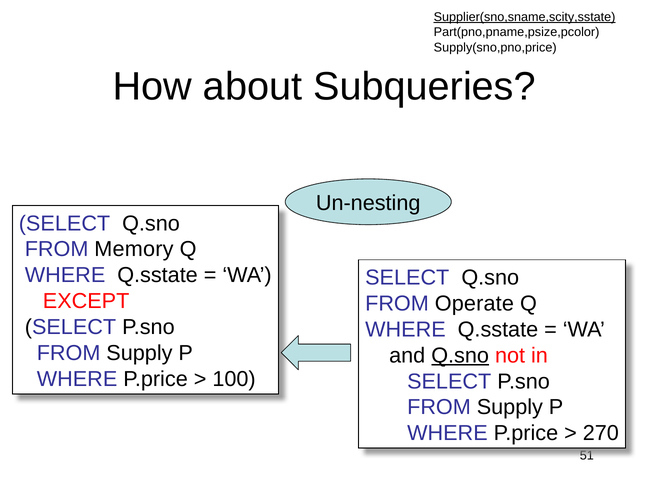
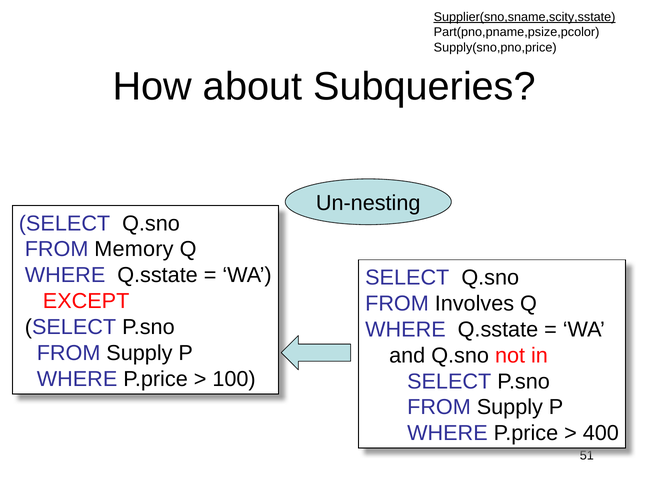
Operate: Operate -> Involves (474, 303)
Q.sno underline: present -> none (460, 355)
270: 270 -> 400 (601, 433)
